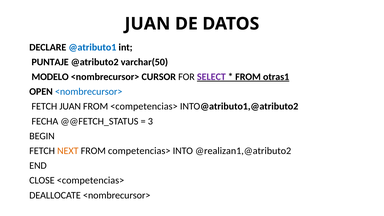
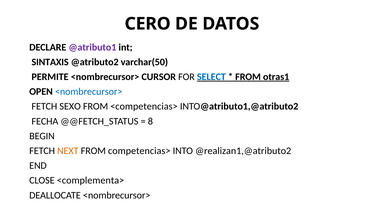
JUAN: JUAN -> CERO (148, 24)
@atributo1 colour: blue -> purple (92, 47)
PUNTAJE: PUNTAJE -> SINTAXIS (50, 62)
MODELO: MODELO -> PERMITE (50, 77)
SELECT colour: purple -> blue (211, 77)
FETCH JUAN: JUAN -> SEXO (70, 106)
3: 3 -> 8 (150, 121)
CLOSE <competencias>: <competencias> -> <complementa> (91, 180)
